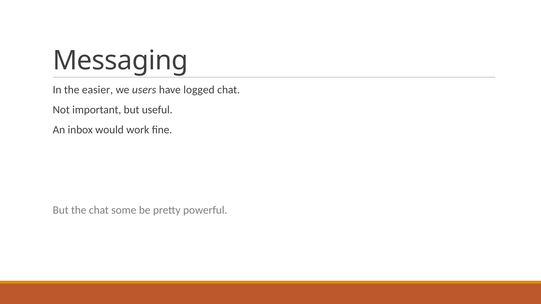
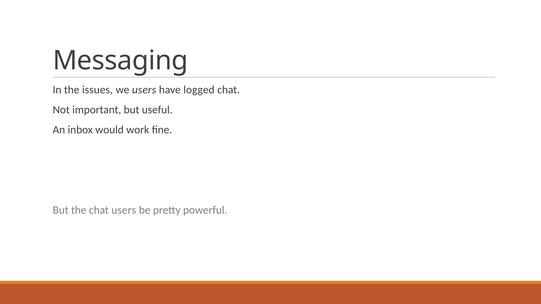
easier: easier -> issues (97, 90)
chat some: some -> users (124, 210)
